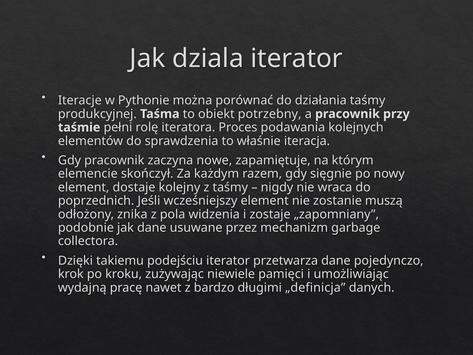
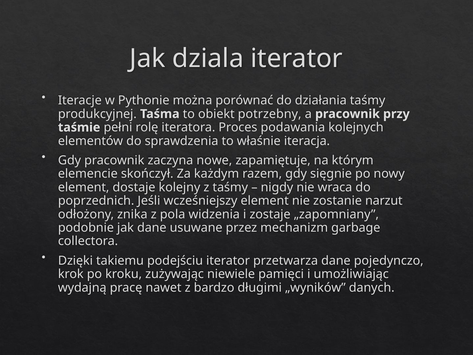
muszą: muszą -> narzut (384, 201)
„definicja: „definicja -> „wyników (315, 287)
